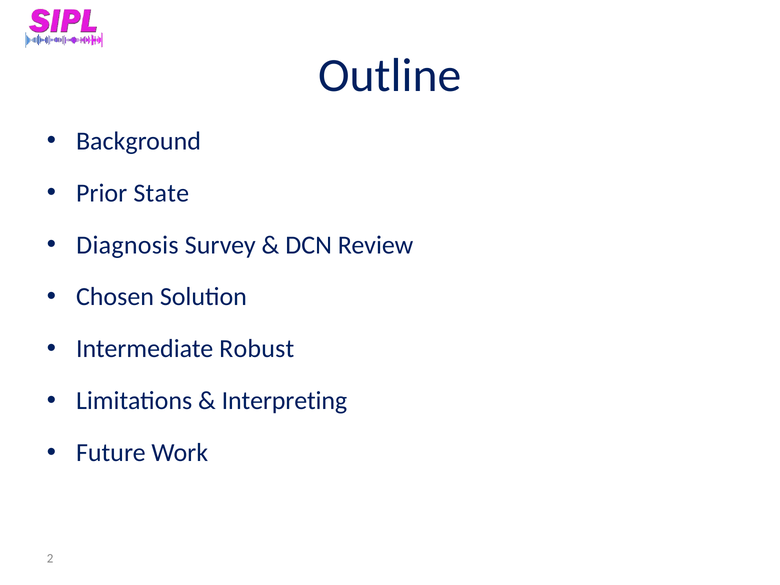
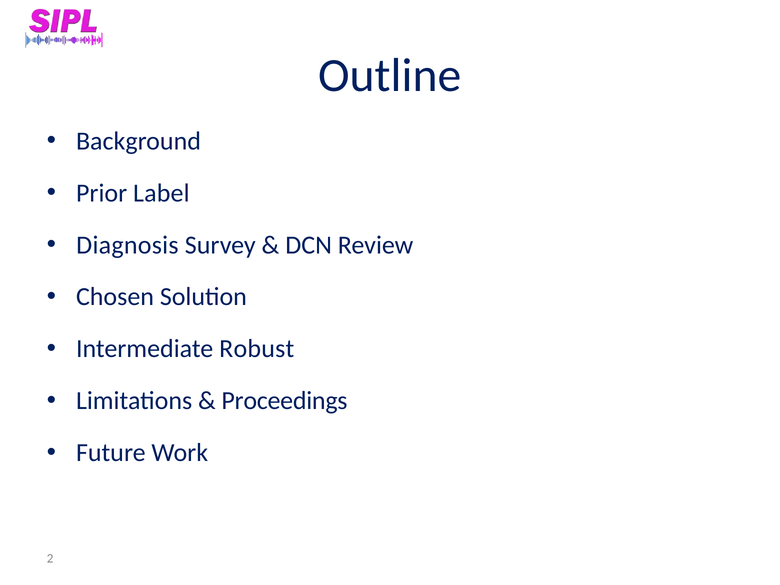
State: State -> Label (161, 193)
Interpreting: Interpreting -> Proceedings (284, 401)
